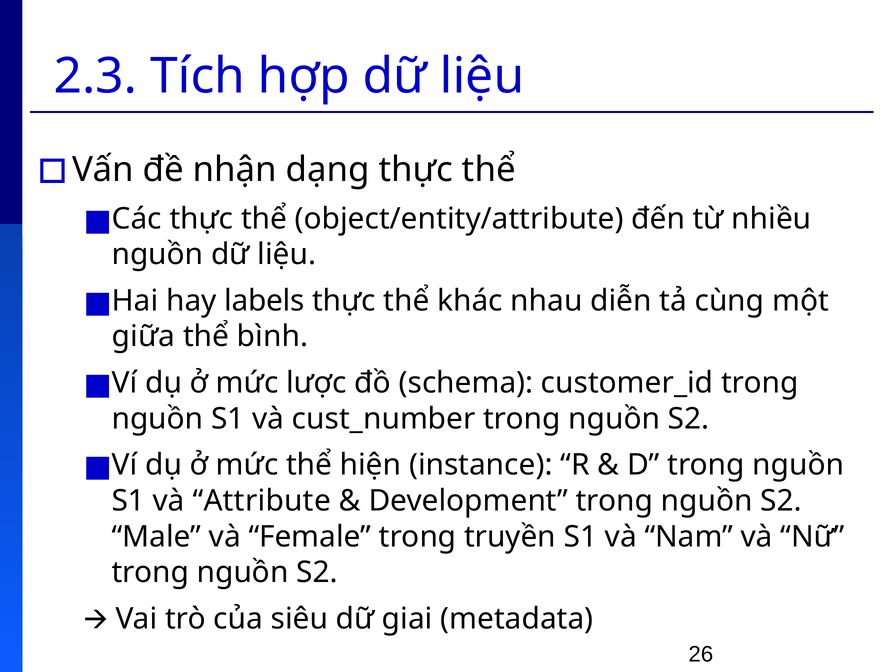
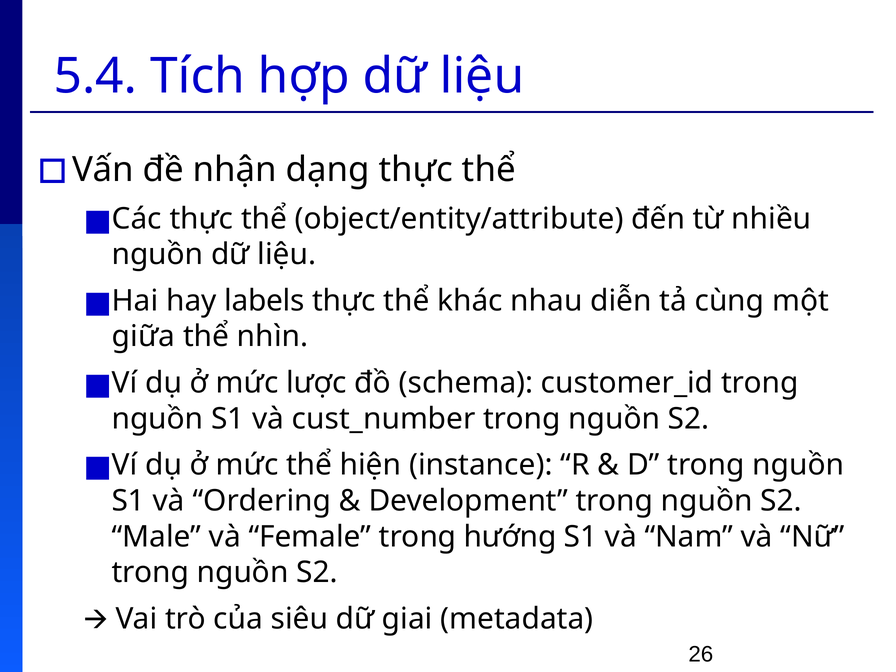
2.3: 2.3 -> 5.4 (96, 76)
bình: bình -> nhìn (273, 337)
Attribute: Attribute -> Ordering (262, 501)
truyền: truyền -> hướng (510, 537)
